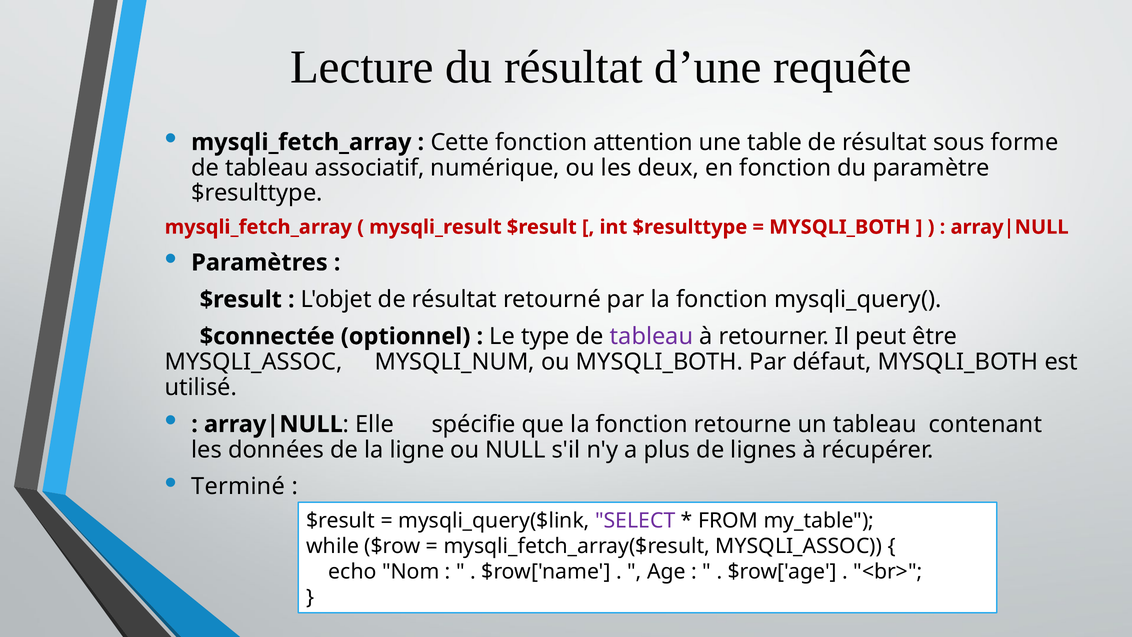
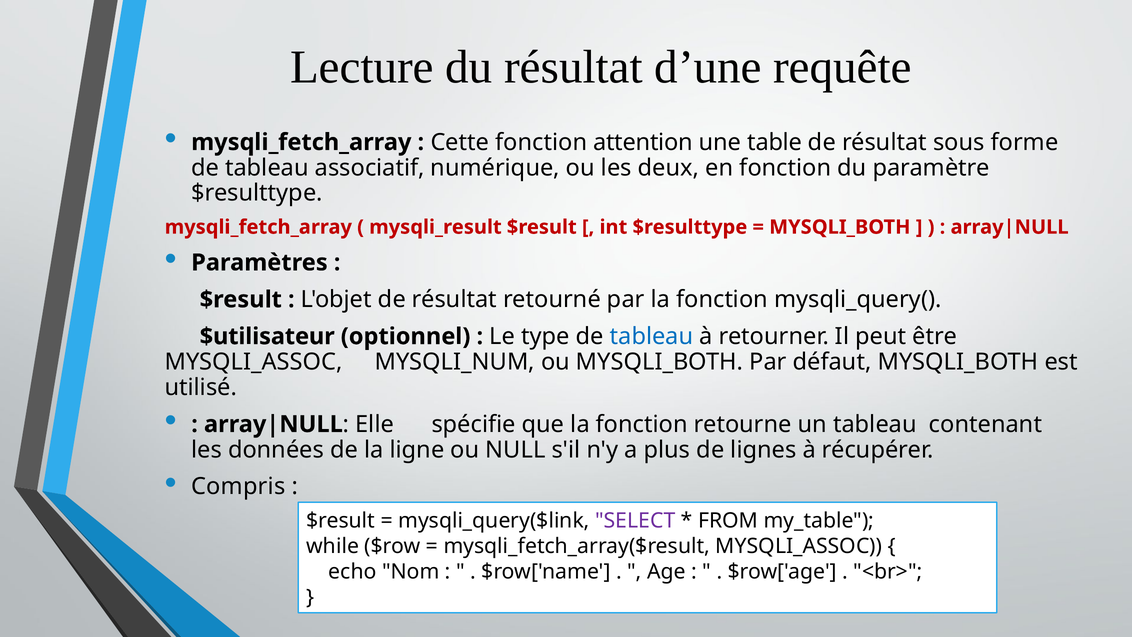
$connectée: $connectée -> $utilisateur (267, 336)
tableau colour: purple -> blue (651, 336)
Terminé: Terminé -> Compris (238, 486)
